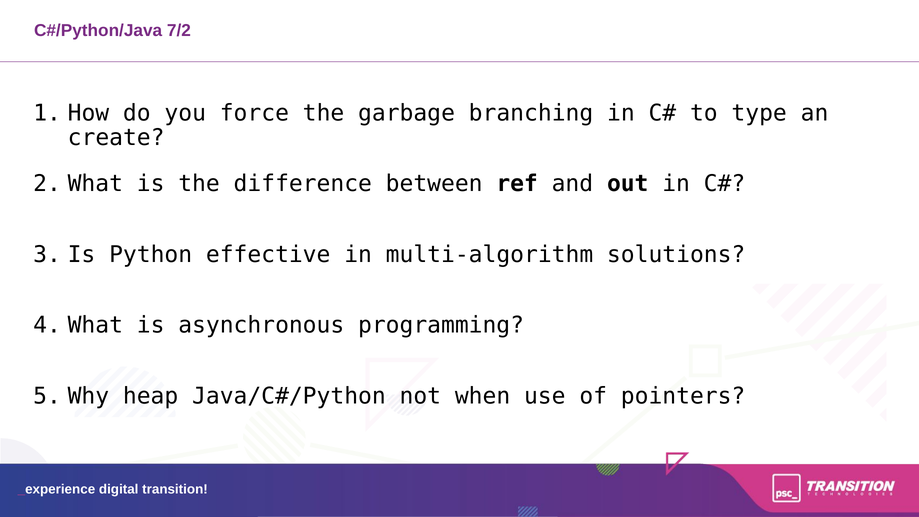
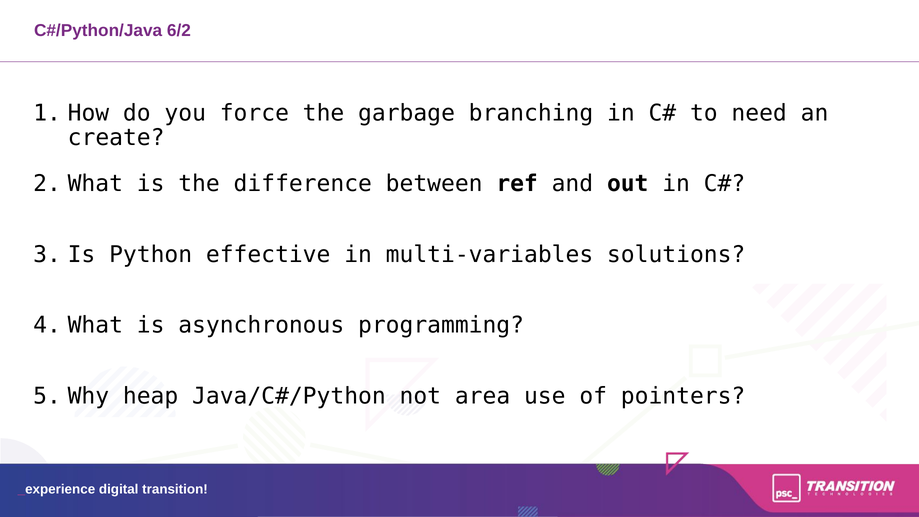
7/2: 7/2 -> 6/2 (179, 31)
type: type -> need (759, 113)
multi-algorithm: multi-algorithm -> multi-variables (489, 255)
when: when -> area (483, 396)
